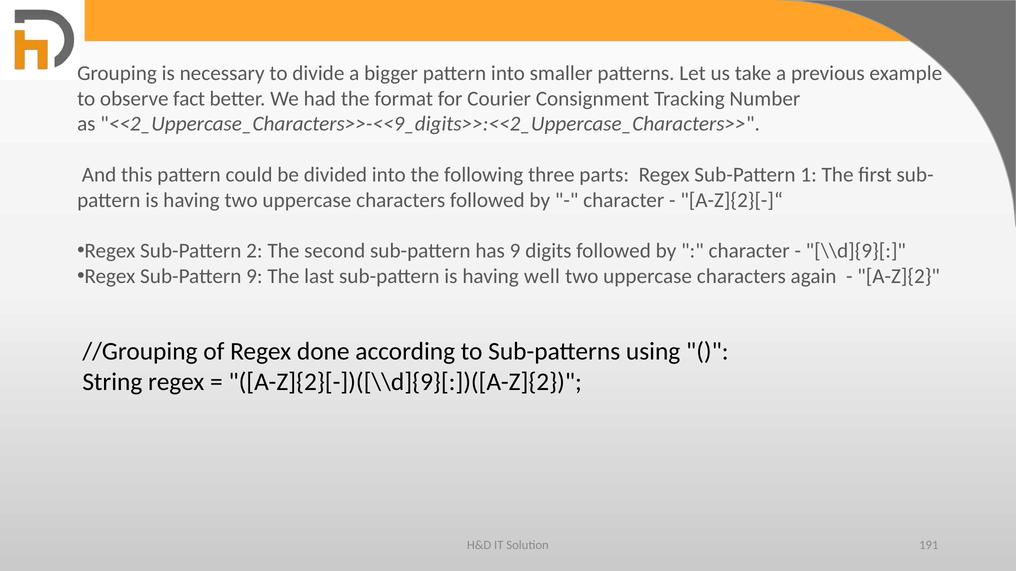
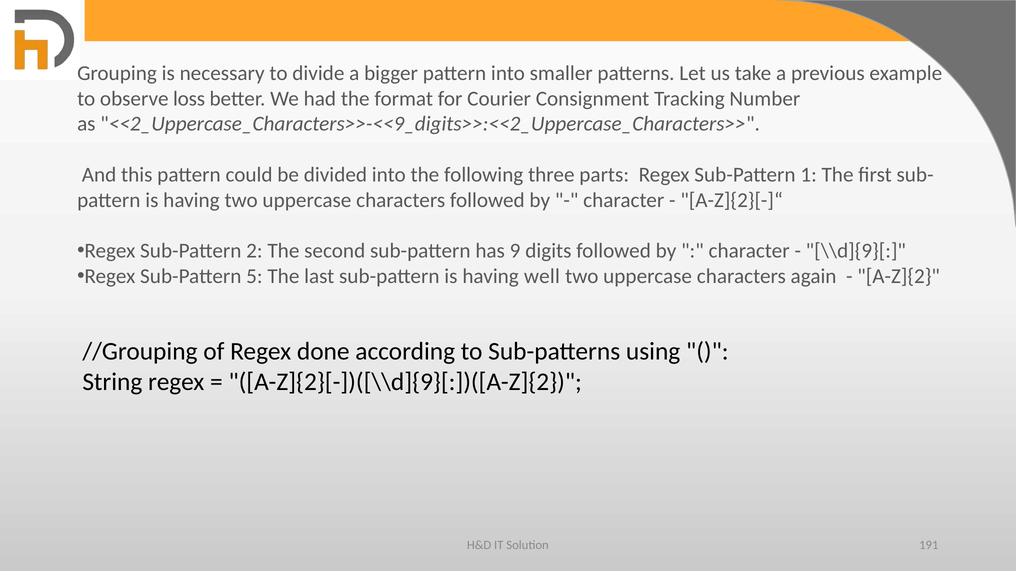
fact: fact -> loss (189, 99)
Sub-Pattern 9: 9 -> 5 (254, 276)
